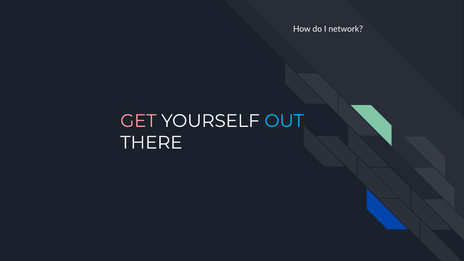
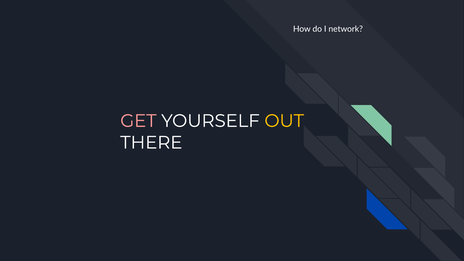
OUT colour: light blue -> yellow (284, 121)
